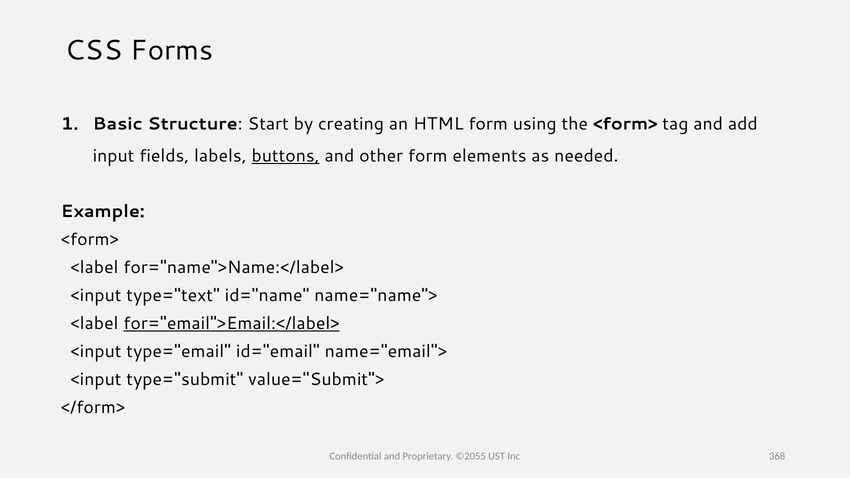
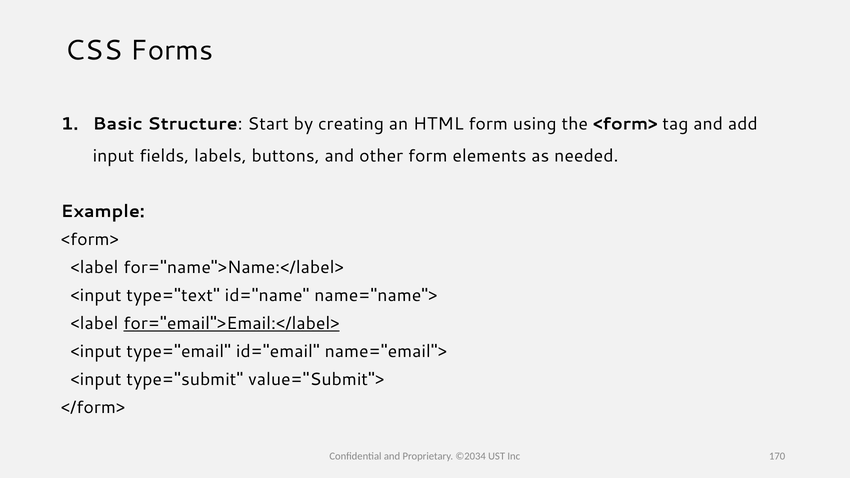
buttons underline: present -> none (286, 156)
©2055: ©2055 -> ©2034 (471, 456)
368: 368 -> 170 (777, 456)
